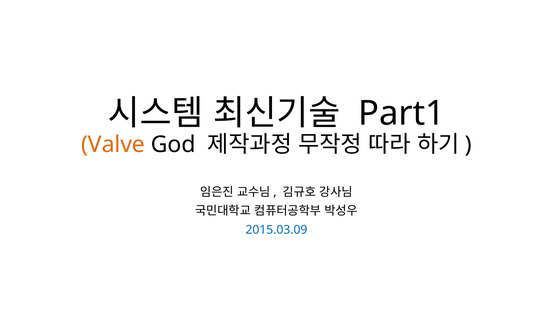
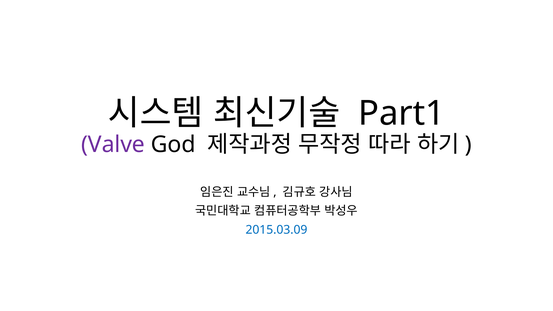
Valve colour: orange -> purple (113, 145)
